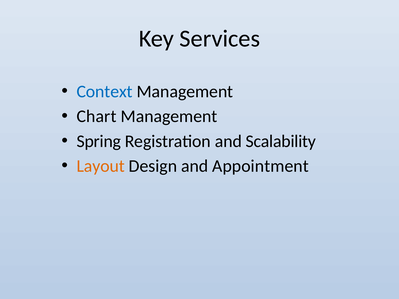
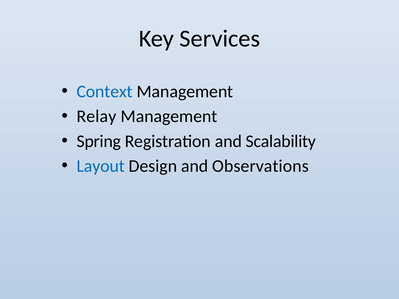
Chart: Chart -> Relay (96, 116)
Layout colour: orange -> blue (101, 166)
Appointment: Appointment -> Observations (260, 166)
